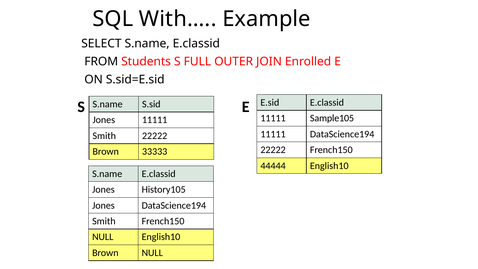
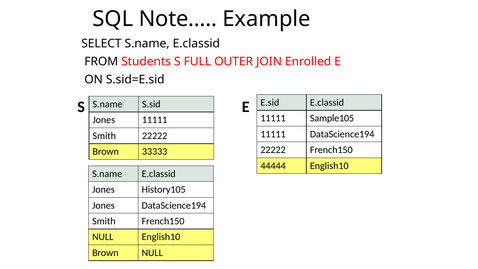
With…: With… -> Note… (178, 19)
